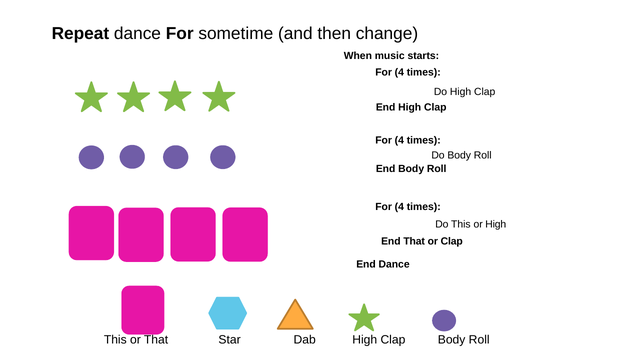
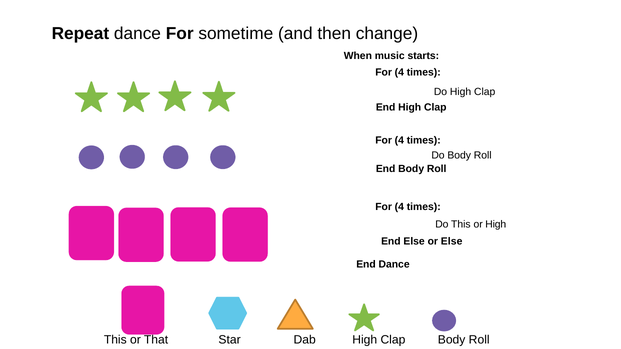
End That: That -> Else (414, 241)
or Clap: Clap -> Else (452, 241)
